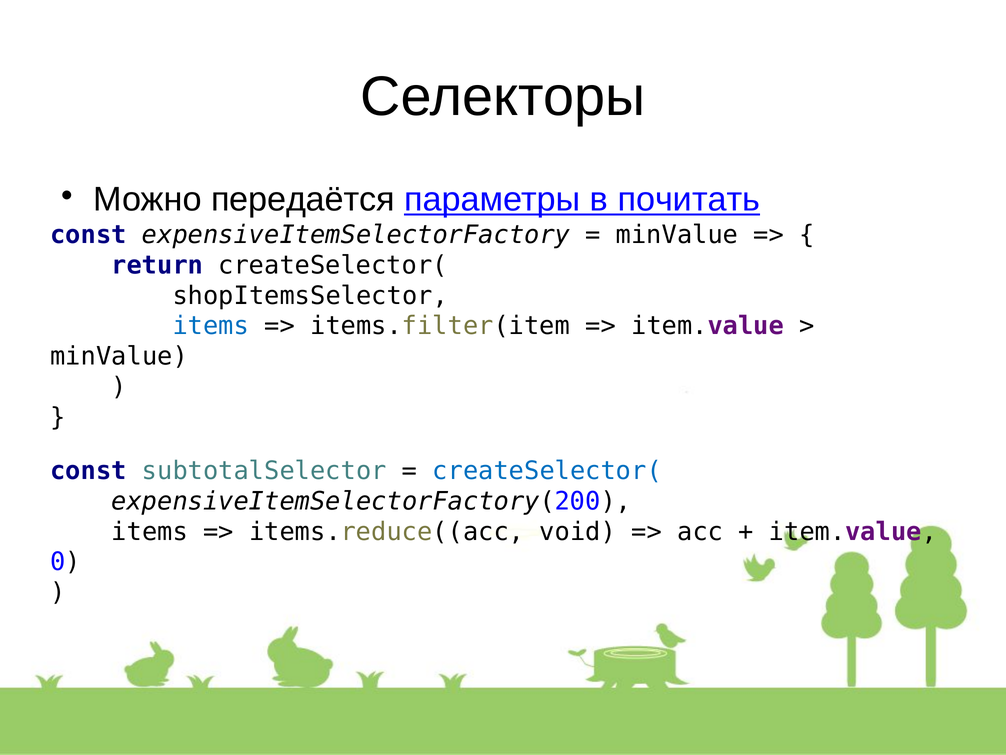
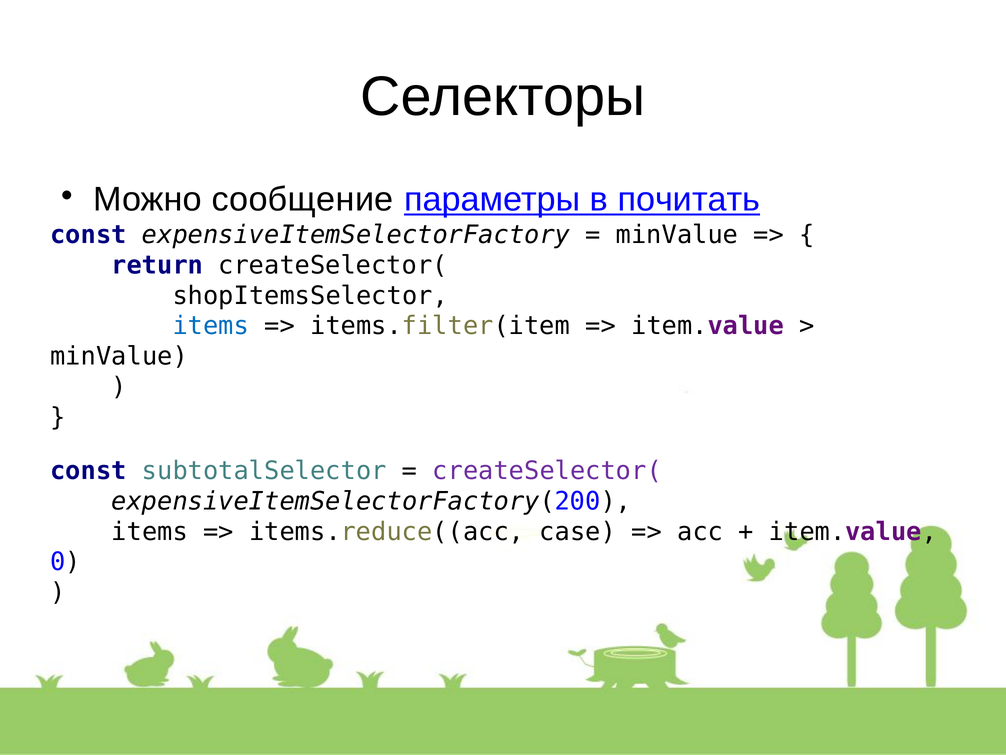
передаётся: передаётся -> сообщение (303, 199)
createSelector( colour: blue -> purple (547, 470)
void: void -> case (578, 531)
